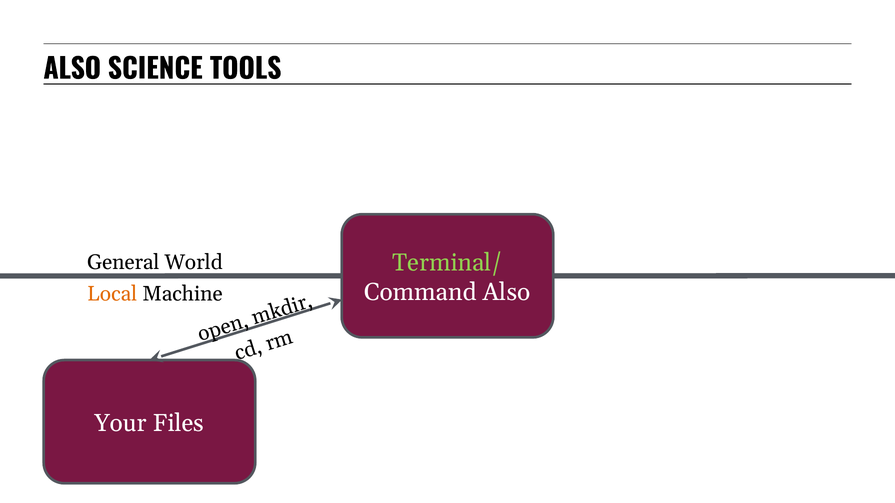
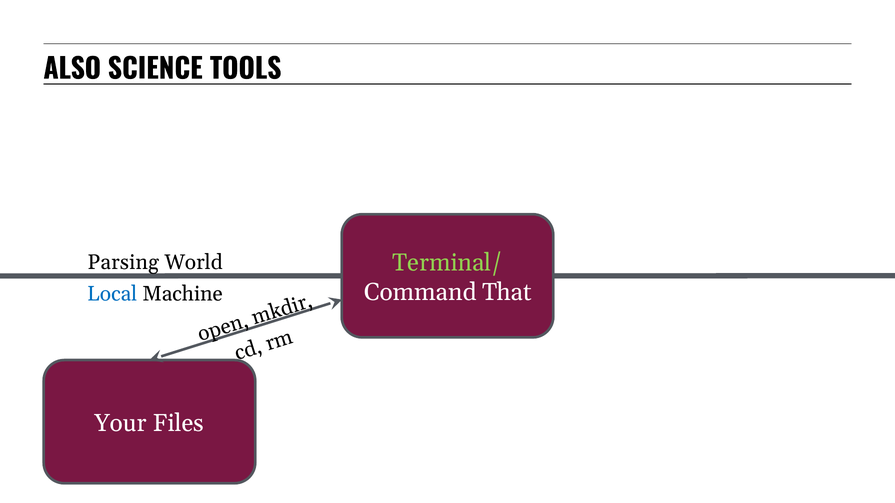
General: General -> Parsing (123, 262)
Command Also: Also -> That (507, 292)
Local colour: orange -> blue (112, 293)
